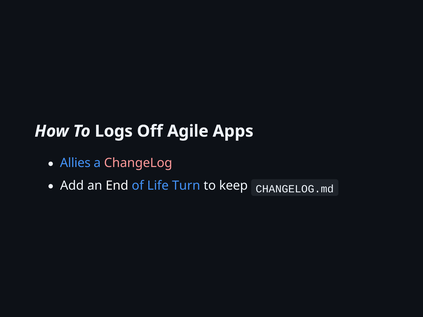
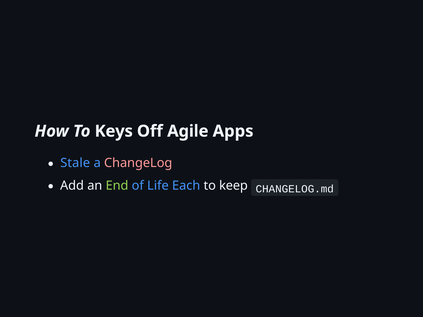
Logs: Logs -> Keys (114, 131)
Allies: Allies -> Stale (75, 163)
End colour: white -> light green (117, 186)
Turn: Turn -> Each (186, 186)
